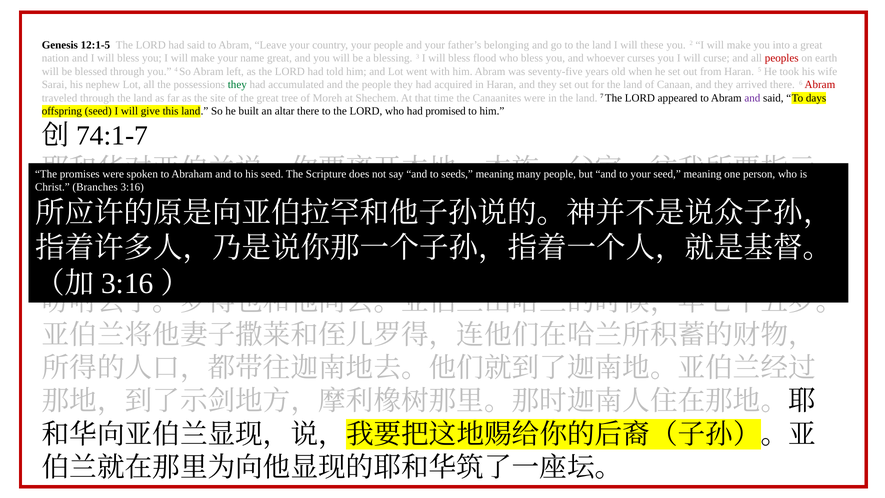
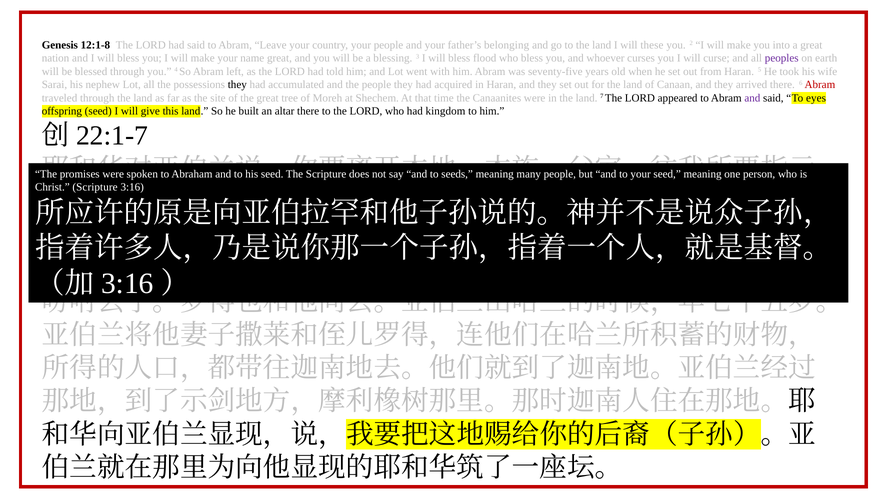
12:1-5: 12:1-5 -> 12:1-8 (95, 45)
peoples colour: red -> purple (782, 58)
they colour: green -> black (237, 85)
days: days -> eyes (816, 98)
promised: promised -> kingdom (446, 111)
74:1-7: 74:1-7 -> 22:1-7 (112, 136)
Christ Branches: Branches -> Scripture (95, 187)
